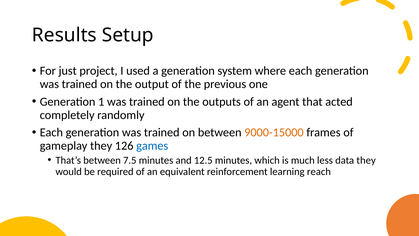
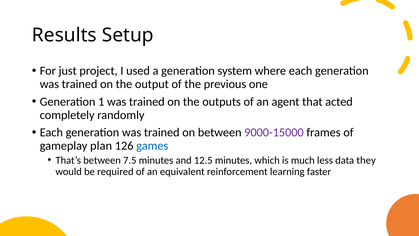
9000-15000 colour: orange -> purple (274, 132)
gameplay they: they -> plan (101, 146)
reach: reach -> faster (319, 171)
